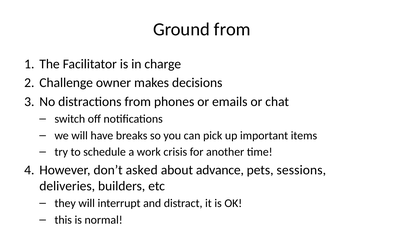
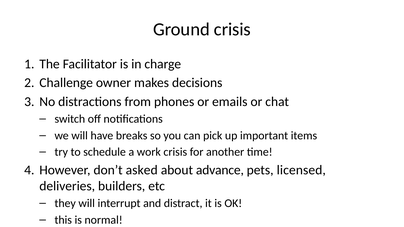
Ground from: from -> crisis (232, 29)
sessions: sessions -> licensed (301, 170)
